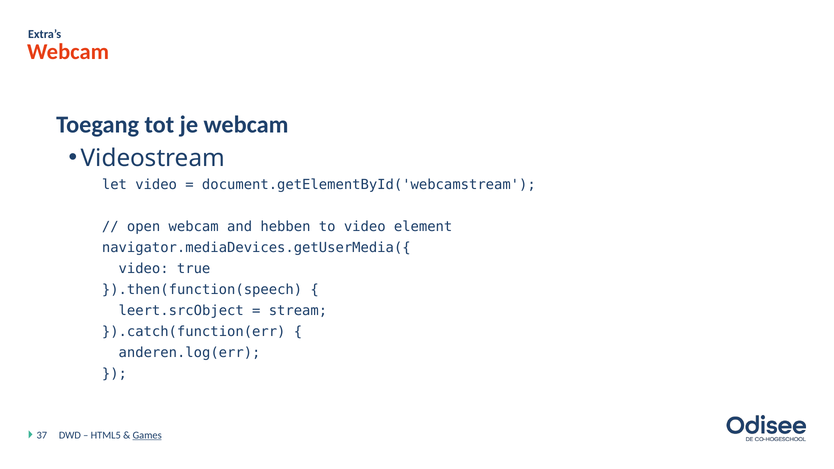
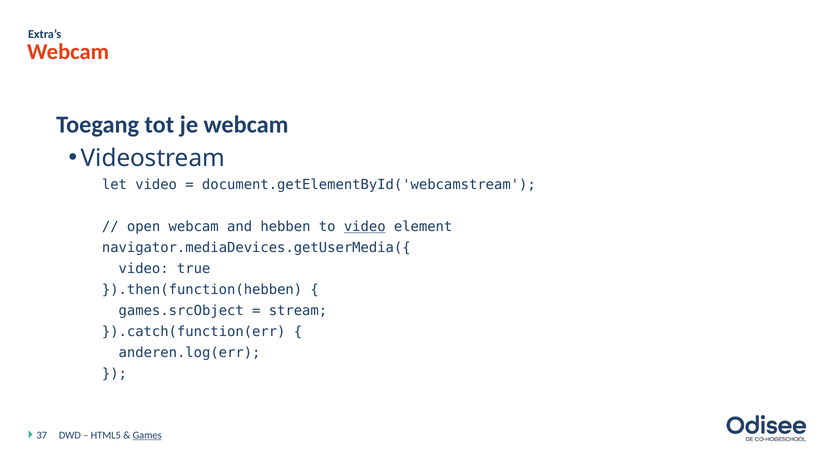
video underline: none -> present (365, 227)
}).then(function(speech: }).then(function(speech -> }).then(function(hebben (202, 290)
leert.srcObject: leert.srcObject -> games.srcObject (181, 311)
